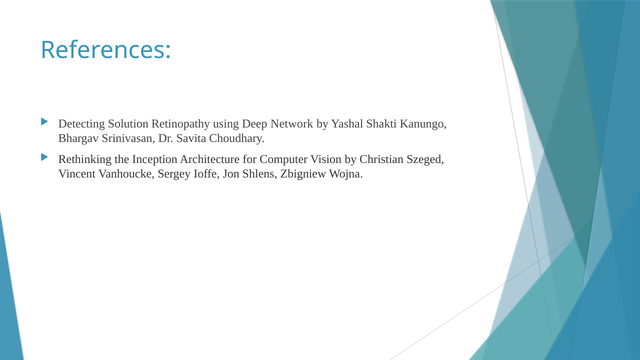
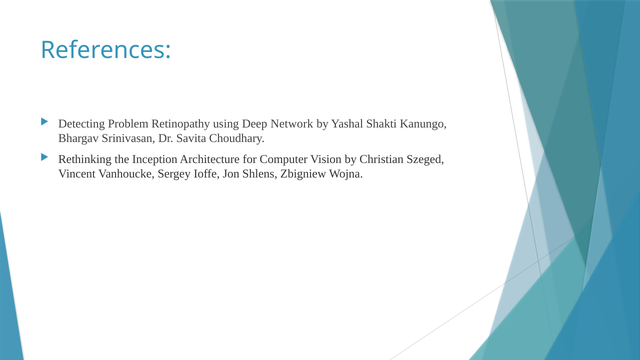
Solution: Solution -> Problem (128, 124)
